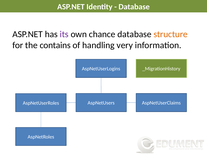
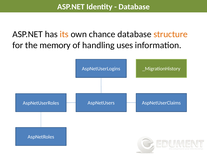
its colour: purple -> orange (64, 34)
contains: contains -> memory (55, 45)
very: very -> uses (125, 45)
